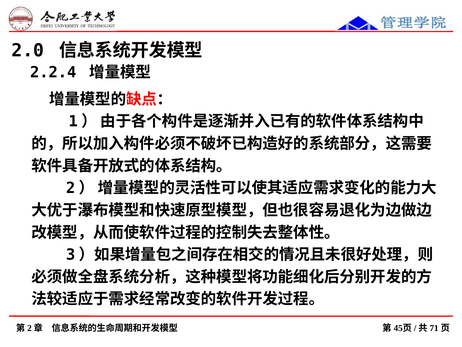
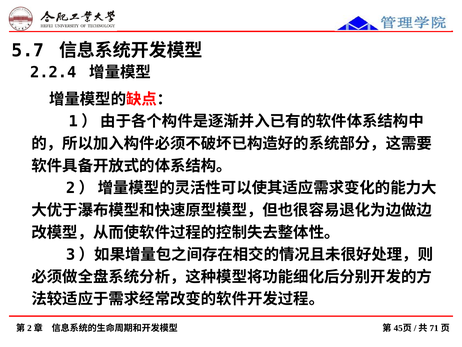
2.0: 2.0 -> 5.7 (28, 51)
